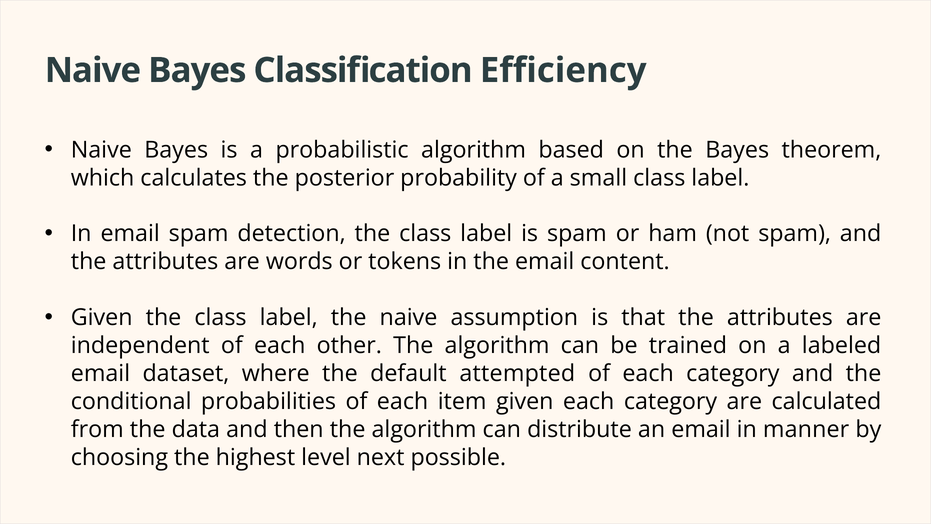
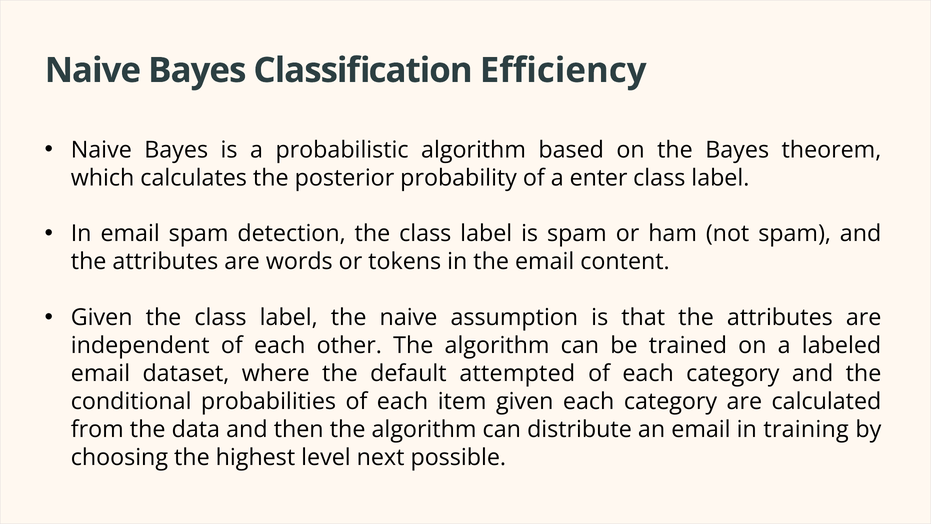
small: small -> enter (599, 178)
manner: manner -> training (806, 429)
